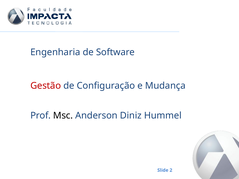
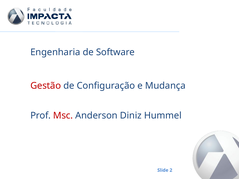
Msc colour: black -> red (63, 116)
